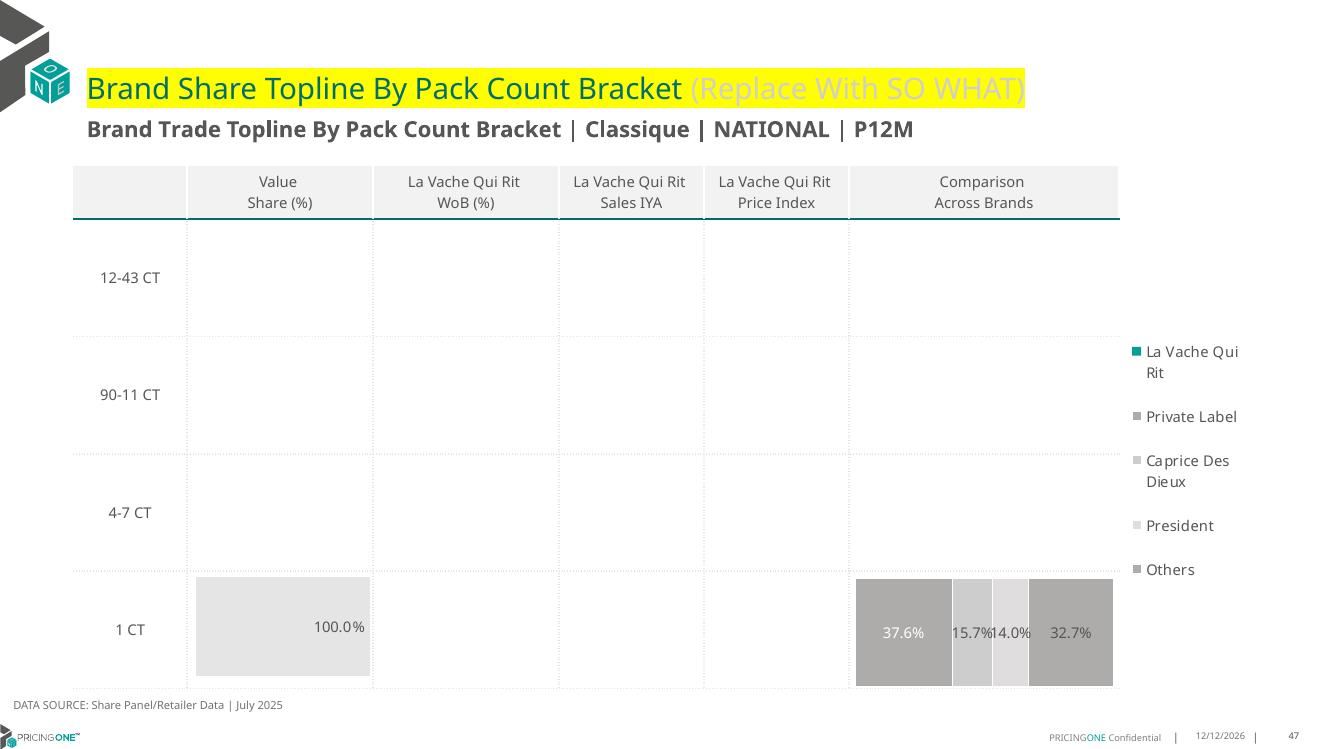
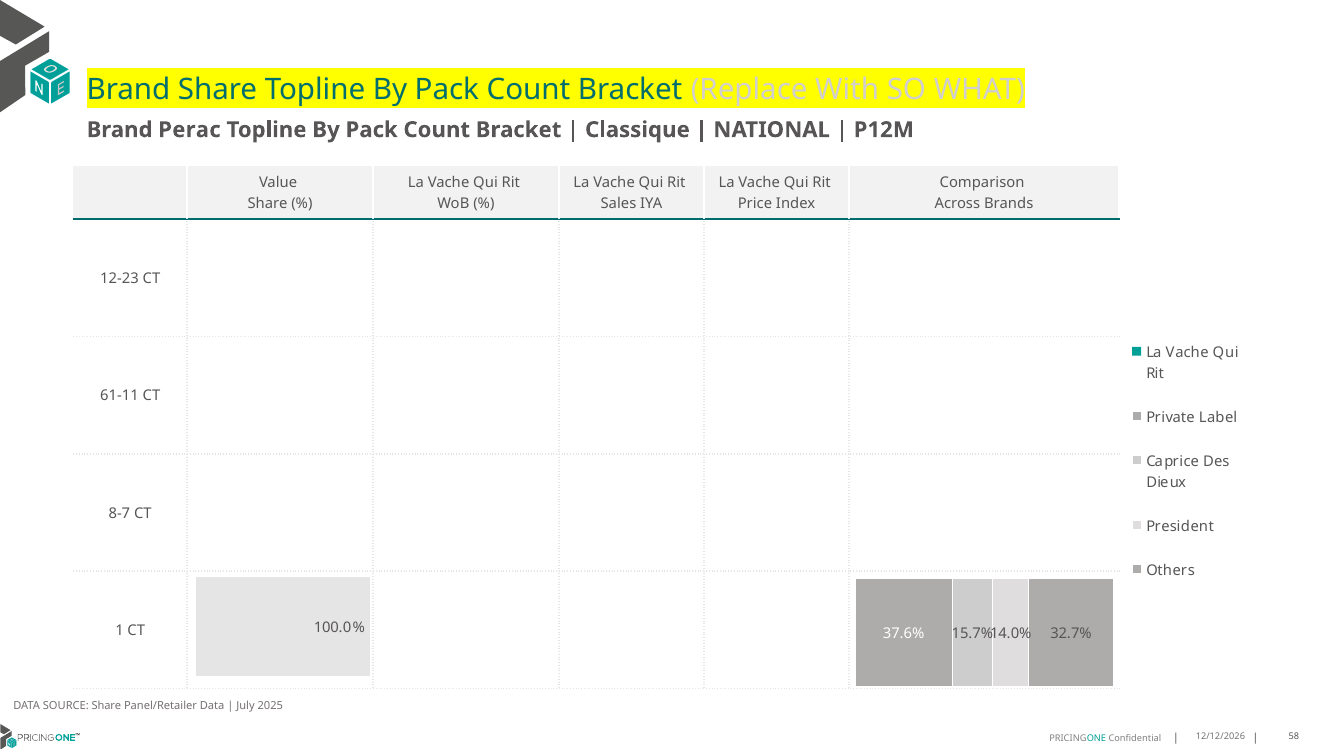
Trade: Trade -> Perac (189, 130)
12-43: 12-43 -> 12-23 (119, 279)
90-11: 90-11 -> 61-11 (119, 396)
4-7: 4-7 -> 8-7 (119, 513)
47: 47 -> 58 (1294, 737)
